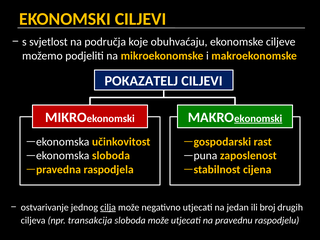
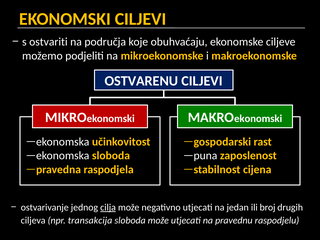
svjetlost: svjetlost -> ostvariti (48, 42)
POKAZATELJ: POKAZATELJ -> OSTVARENU (141, 81)
ekonomski underline: present -> none (258, 118)
